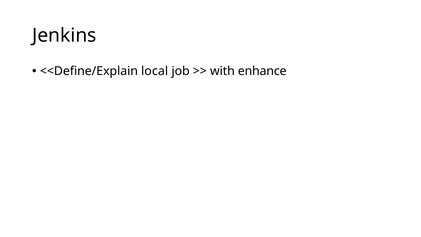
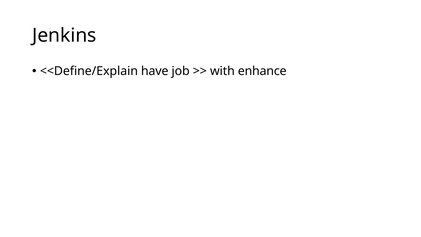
local: local -> have (155, 71)
